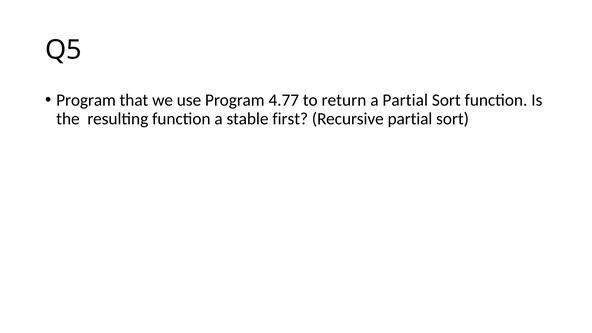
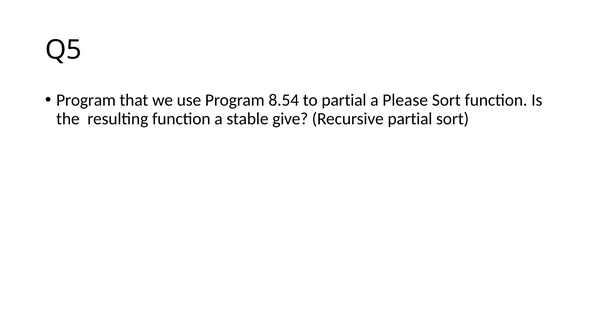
4.77: 4.77 -> 8.54 (284, 100)
to return: return -> partial (344, 100)
a Partial: Partial -> Please (405, 100)
first: first -> give (290, 119)
